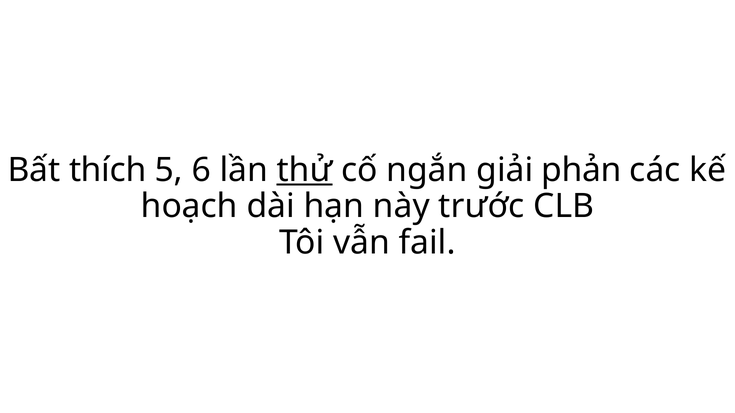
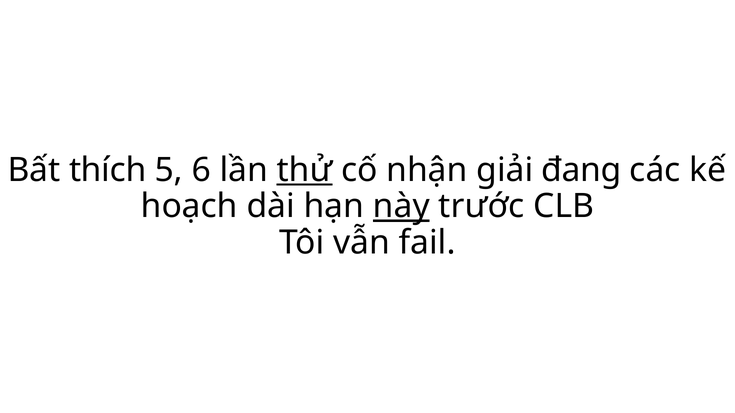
ngắn: ngắn -> nhận (427, 170)
phản: phản -> đang (582, 170)
này underline: none -> present (401, 206)
